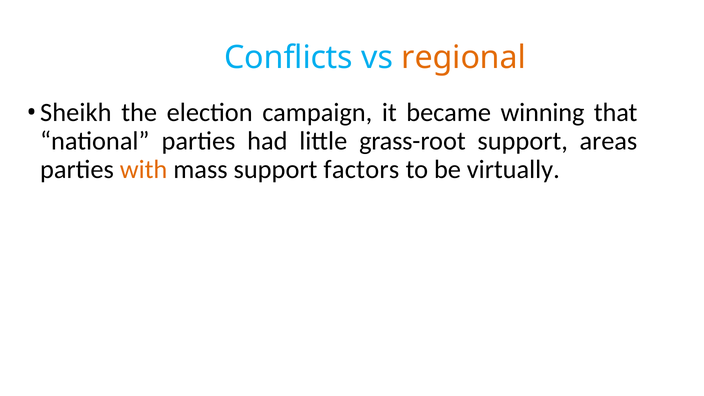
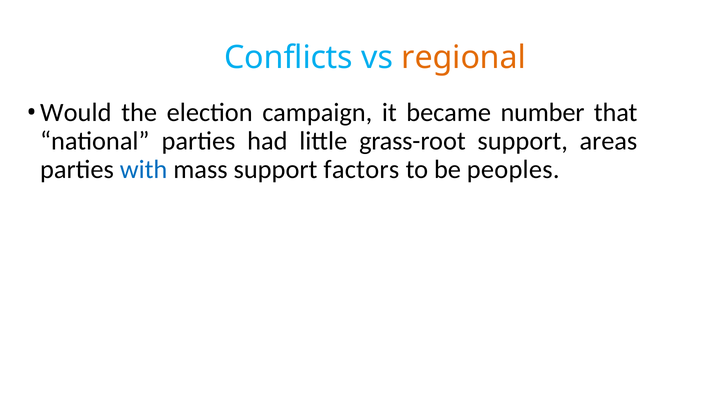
Sheikh: Sheikh -> Would (76, 113)
winning: winning -> number (543, 113)
with colour: orange -> blue (144, 170)
virtually: virtually -> peoples (513, 170)
